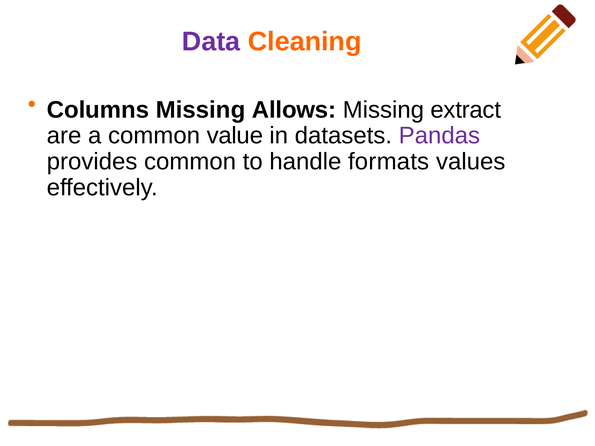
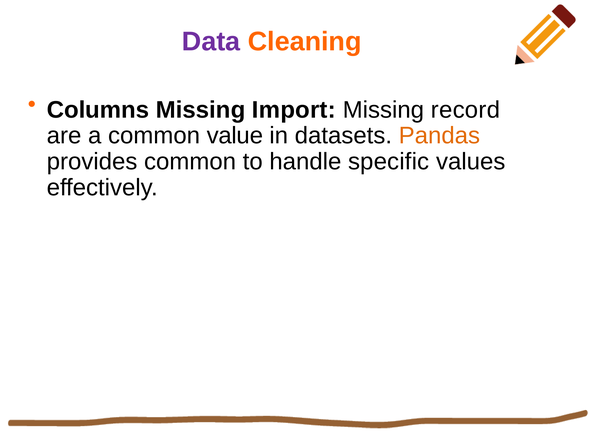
Allows: Allows -> Import (294, 110)
extract: extract -> record (466, 110)
Pandas colour: purple -> orange (439, 136)
formats: formats -> specific (389, 162)
